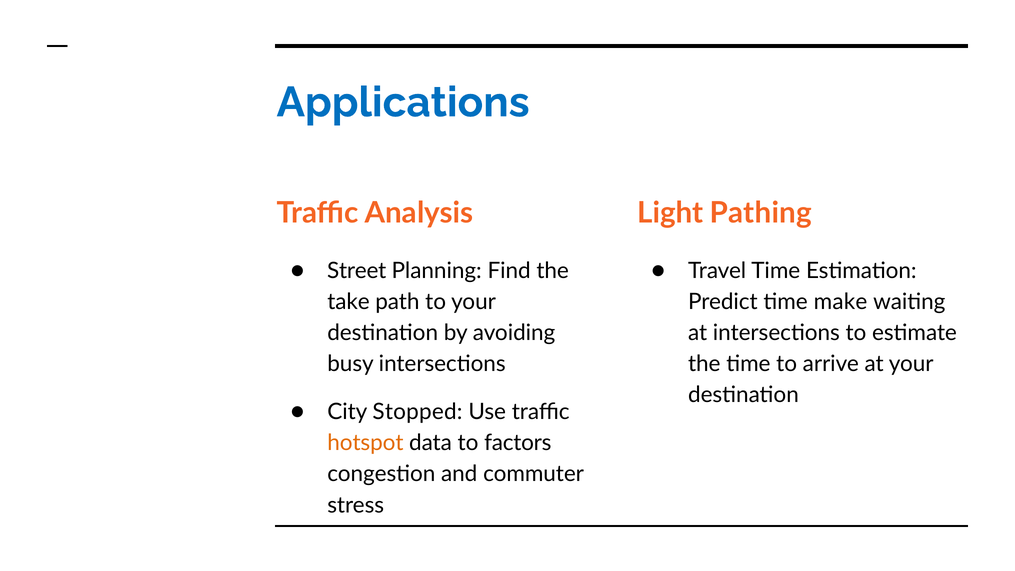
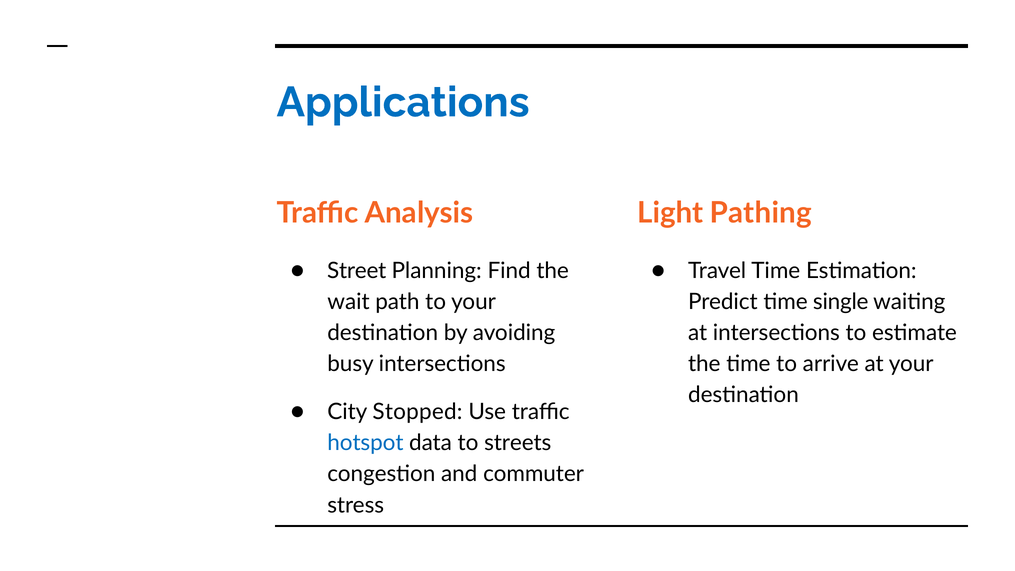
take: take -> wait (348, 302)
make: make -> single (841, 302)
hotspot colour: orange -> blue (365, 443)
factors: factors -> streets (518, 443)
